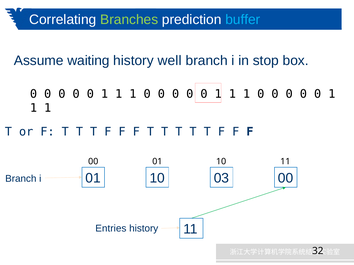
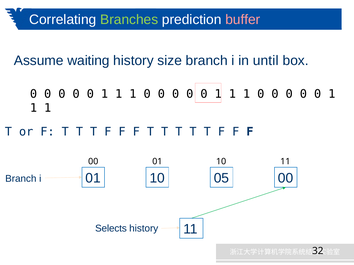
buffer colour: light blue -> pink (243, 20)
well: well -> size (170, 61)
stop: stop -> until (266, 61)
03: 03 -> 05 (221, 179)
Entries: Entries -> Selects (111, 229)
